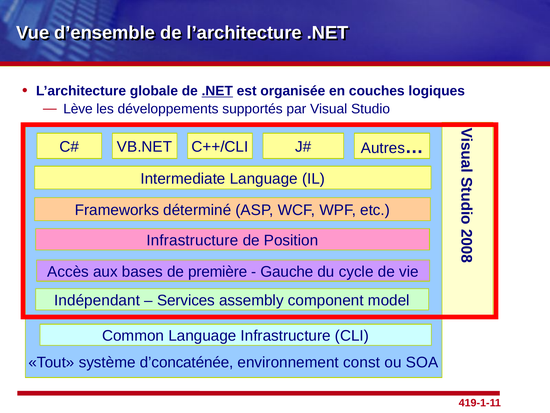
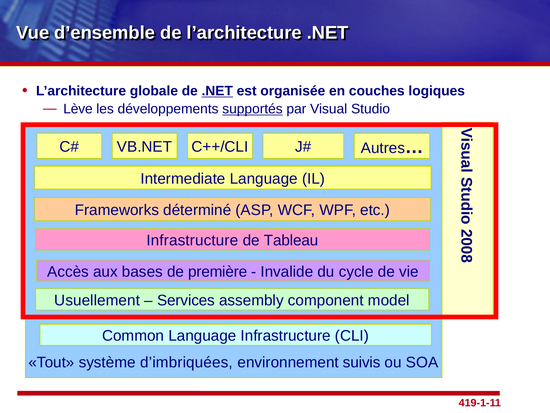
supportés underline: none -> present (252, 109)
Position: Position -> Tableau (291, 240)
Gauche: Gauche -> Invalide (287, 271)
Indépendant: Indépendant -> Usuellement (97, 300)
d’concaténée: d’concaténée -> d’imbriquées (187, 362)
const: const -> suivis (362, 362)
